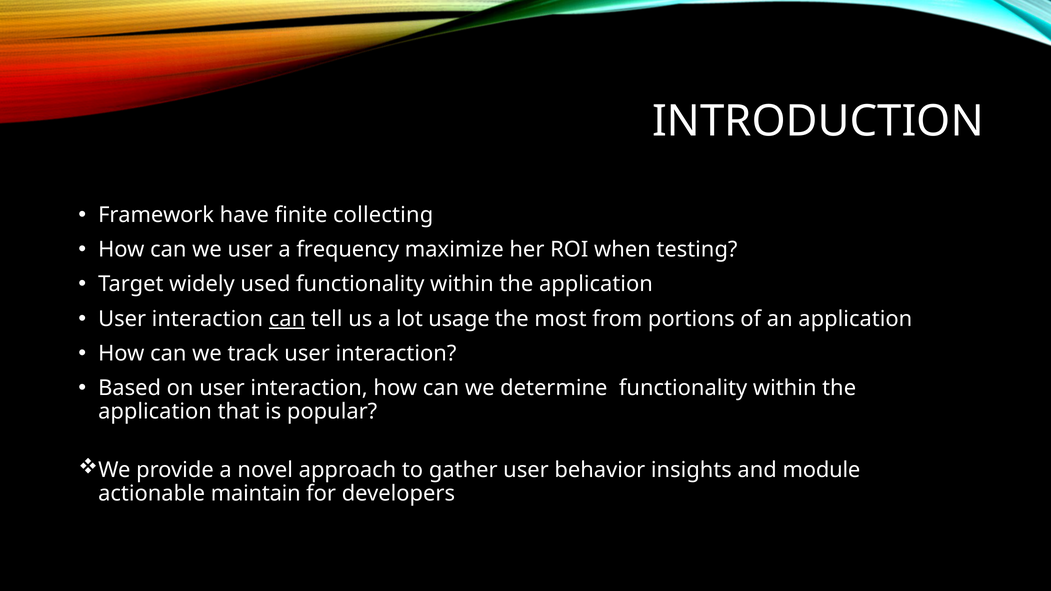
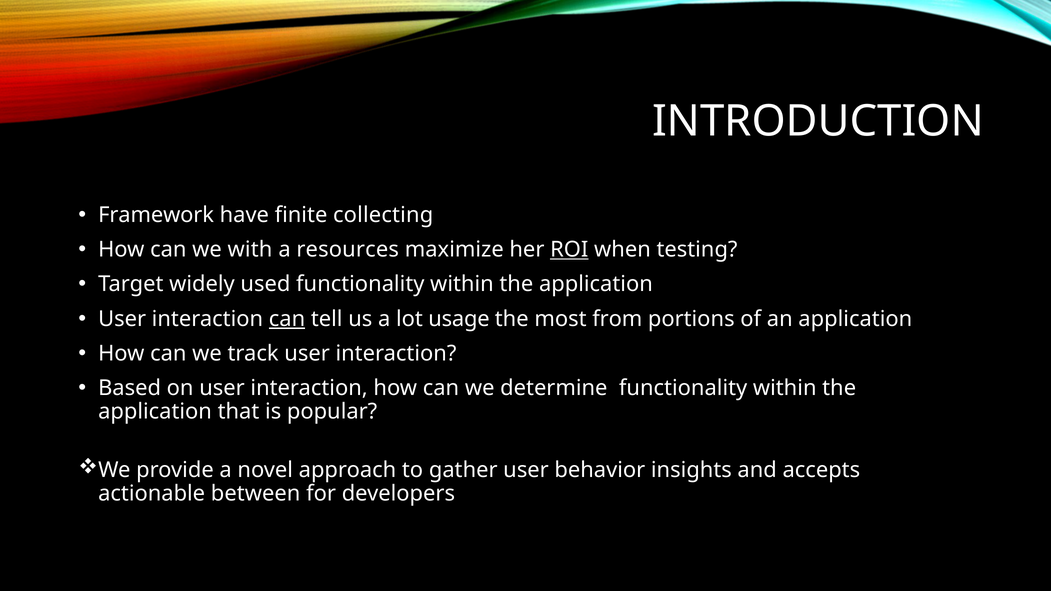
we user: user -> with (250, 250)
frequency: frequency -> resources (348, 250)
ROI underline: none -> present (569, 250)
module: module -> accepts (821, 470)
maintain: maintain -> between (256, 494)
